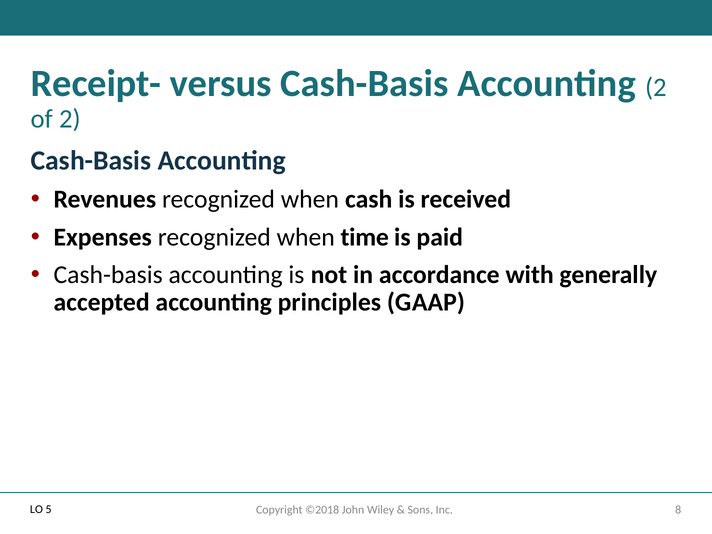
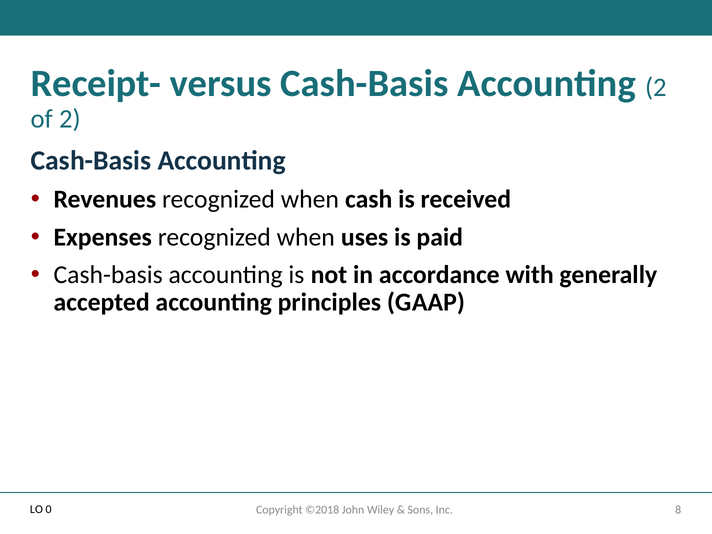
time: time -> uses (365, 237)
5: 5 -> 0 (49, 509)
